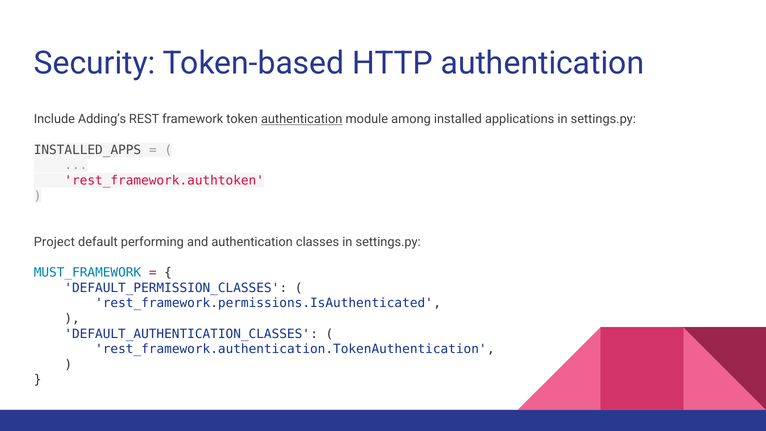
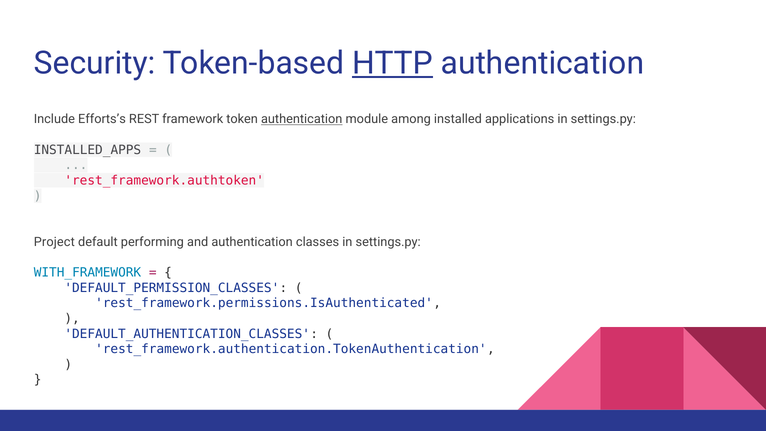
HTTP underline: none -> present (393, 63)
Adding’s: Adding’s -> Efforts’s (102, 119)
MUST_FRAMEWORK: MUST_FRAMEWORK -> WITH_FRAMEWORK (87, 272)
